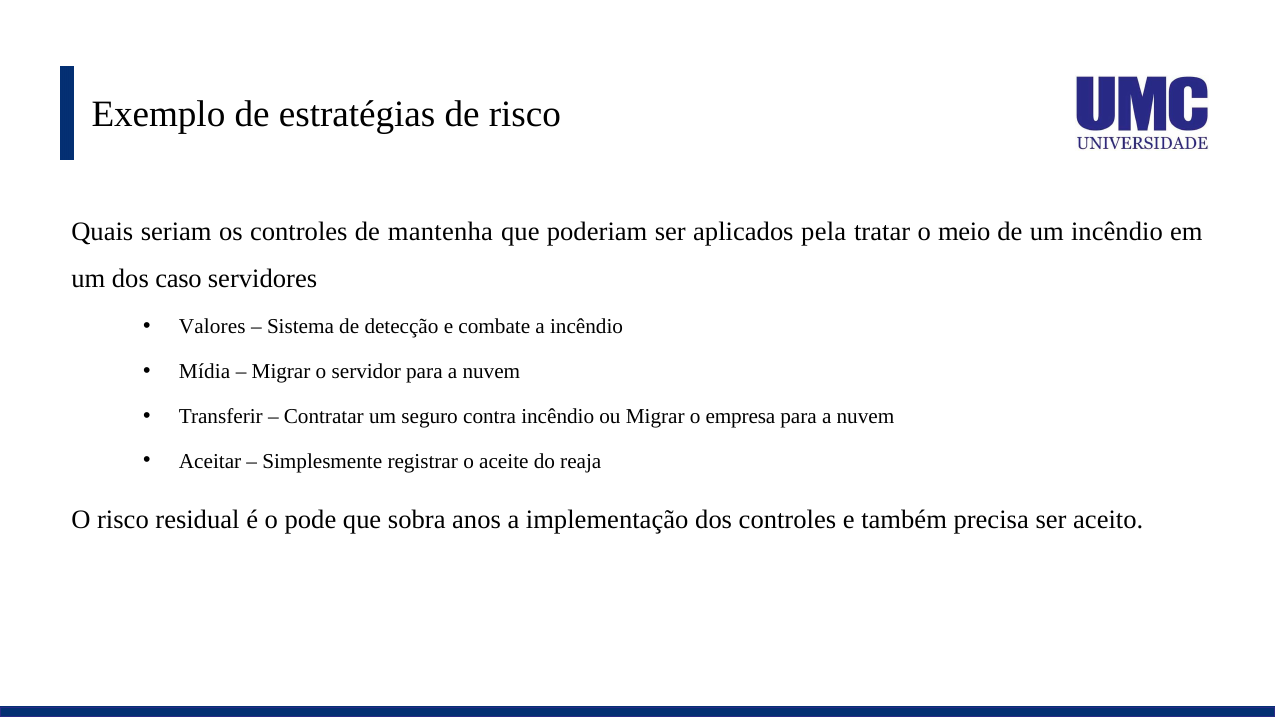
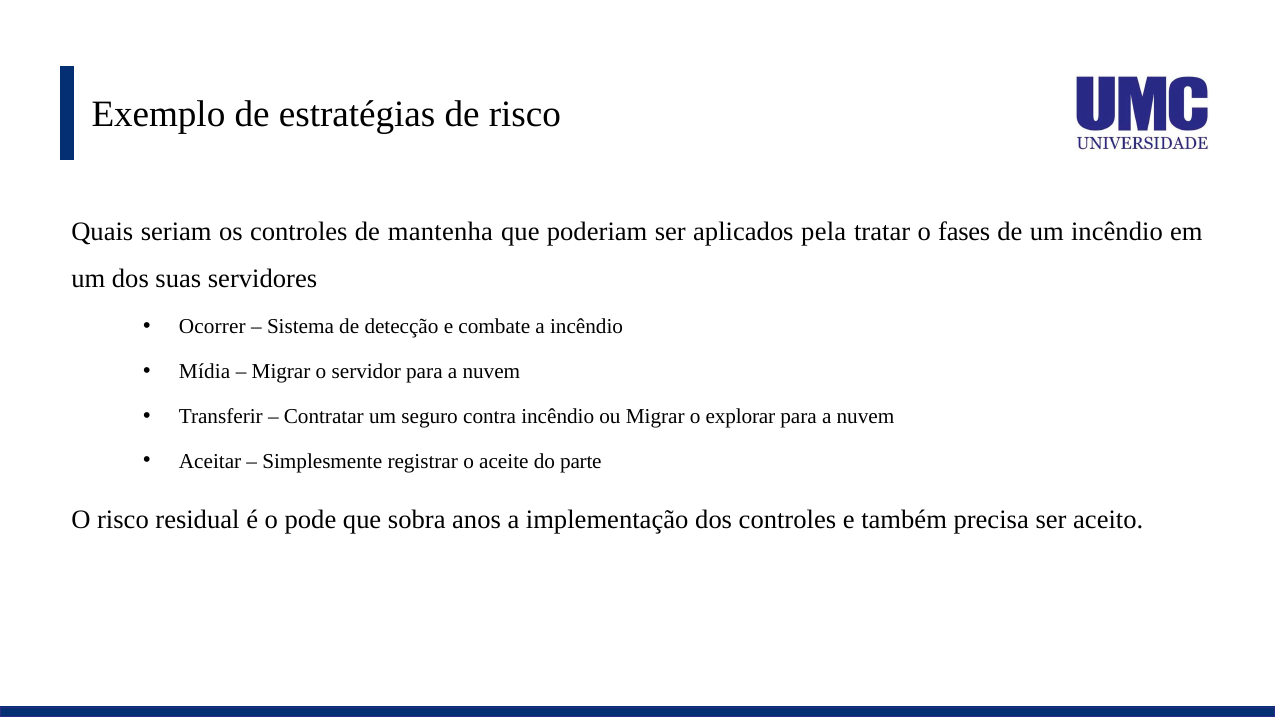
meio: meio -> fases (964, 231)
caso: caso -> suas (178, 279)
Valores: Valores -> Ocorrer (212, 327)
empresa: empresa -> explorar (740, 416)
reaja: reaja -> parte (581, 461)
